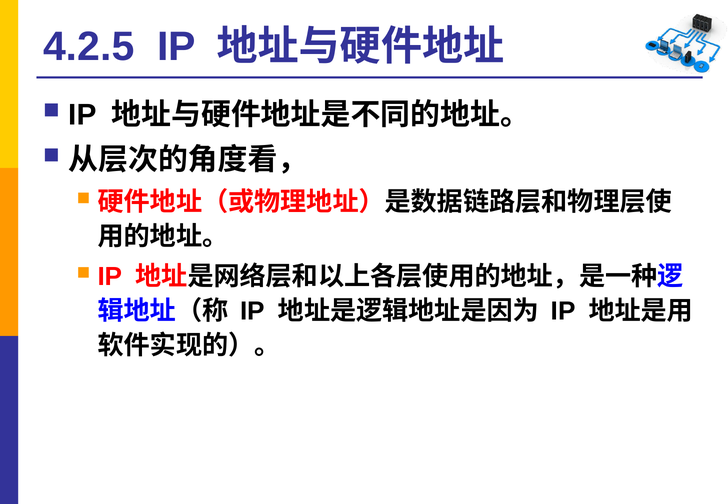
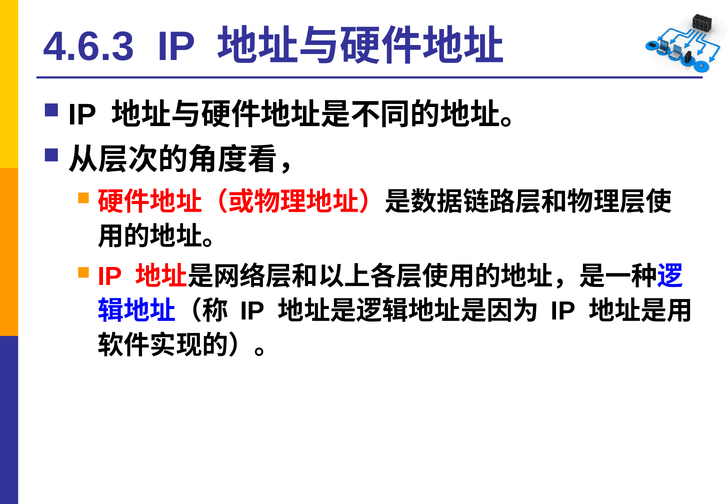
4.2.5: 4.2.5 -> 4.6.3 (89, 47)
